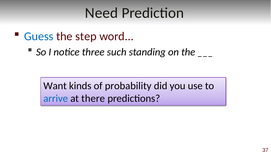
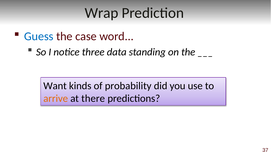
Need: Need -> Wrap (102, 13)
step: step -> case (86, 37)
such: such -> data (117, 52)
arrive colour: blue -> orange (56, 99)
